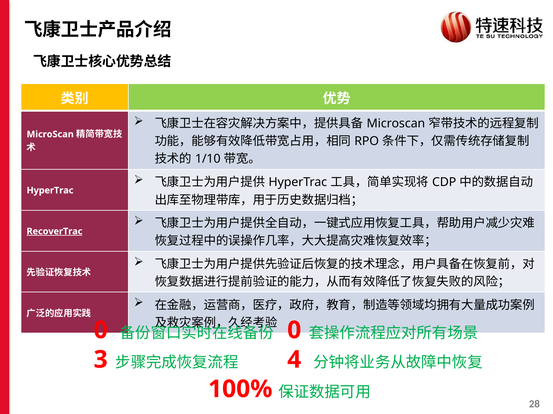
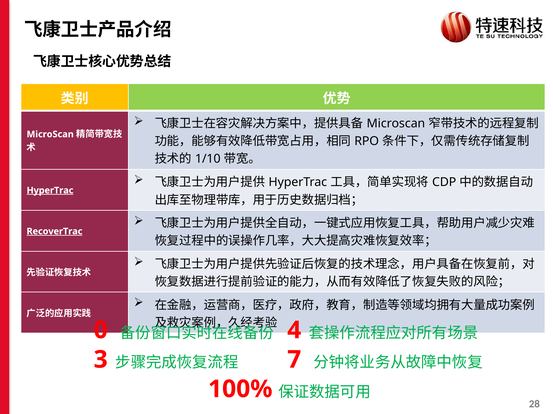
HyperTrac underline: none -> present (50, 191)
0: 0 -> 4 (294, 331)
4: 4 -> 7 (294, 360)
